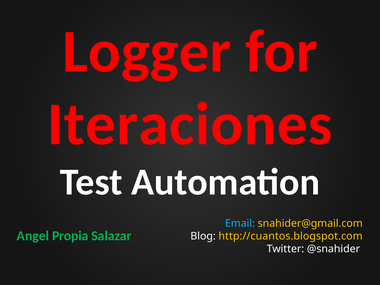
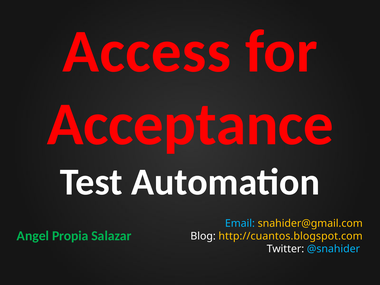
Logger: Logger -> Access (147, 52)
Iteraciones: Iteraciones -> Acceptance (190, 124)
@snahider colour: white -> light blue (333, 249)
